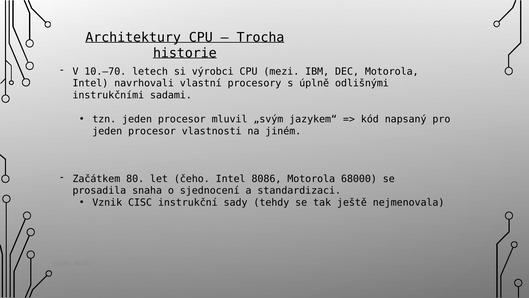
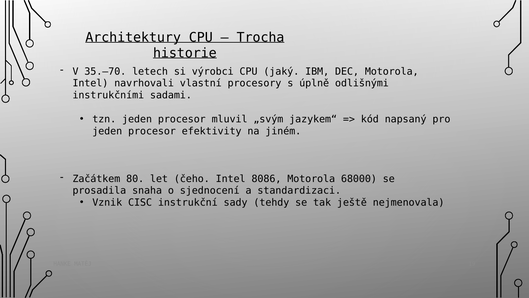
10.–70: 10.–70 -> 35.–70 (105, 71)
mezi: mezi -> jaký (281, 71)
vlastnosti: vlastnosti -> efektivity (212, 131)
